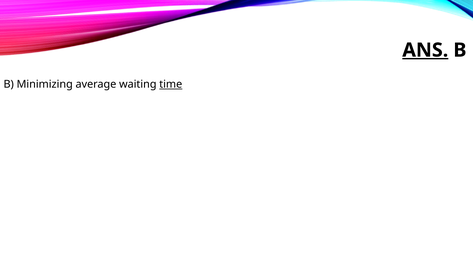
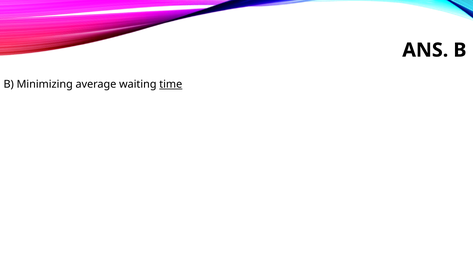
ANS underline: present -> none (425, 50)
